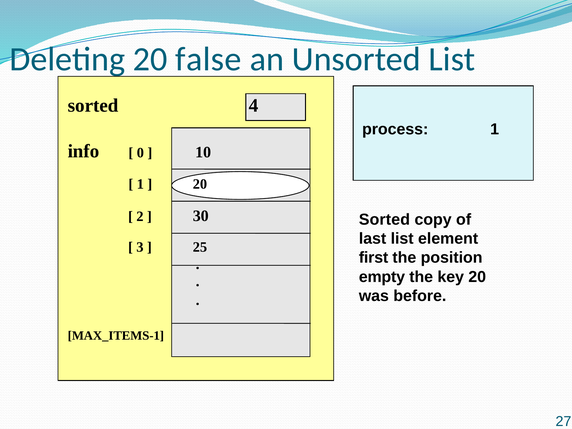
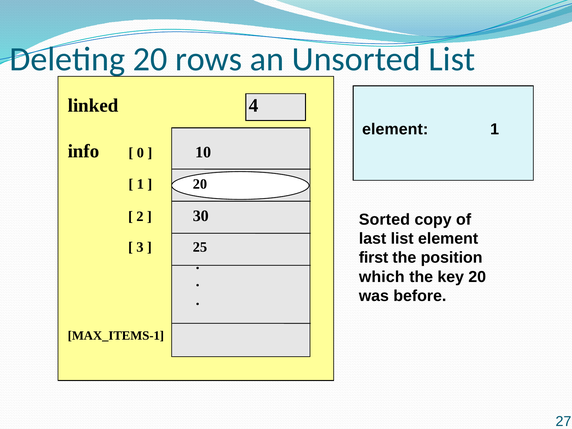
false: false -> rows (209, 59)
sorted: sorted -> linked (93, 105)
process: process -> element (395, 129)
empty: empty -> which (382, 277)
